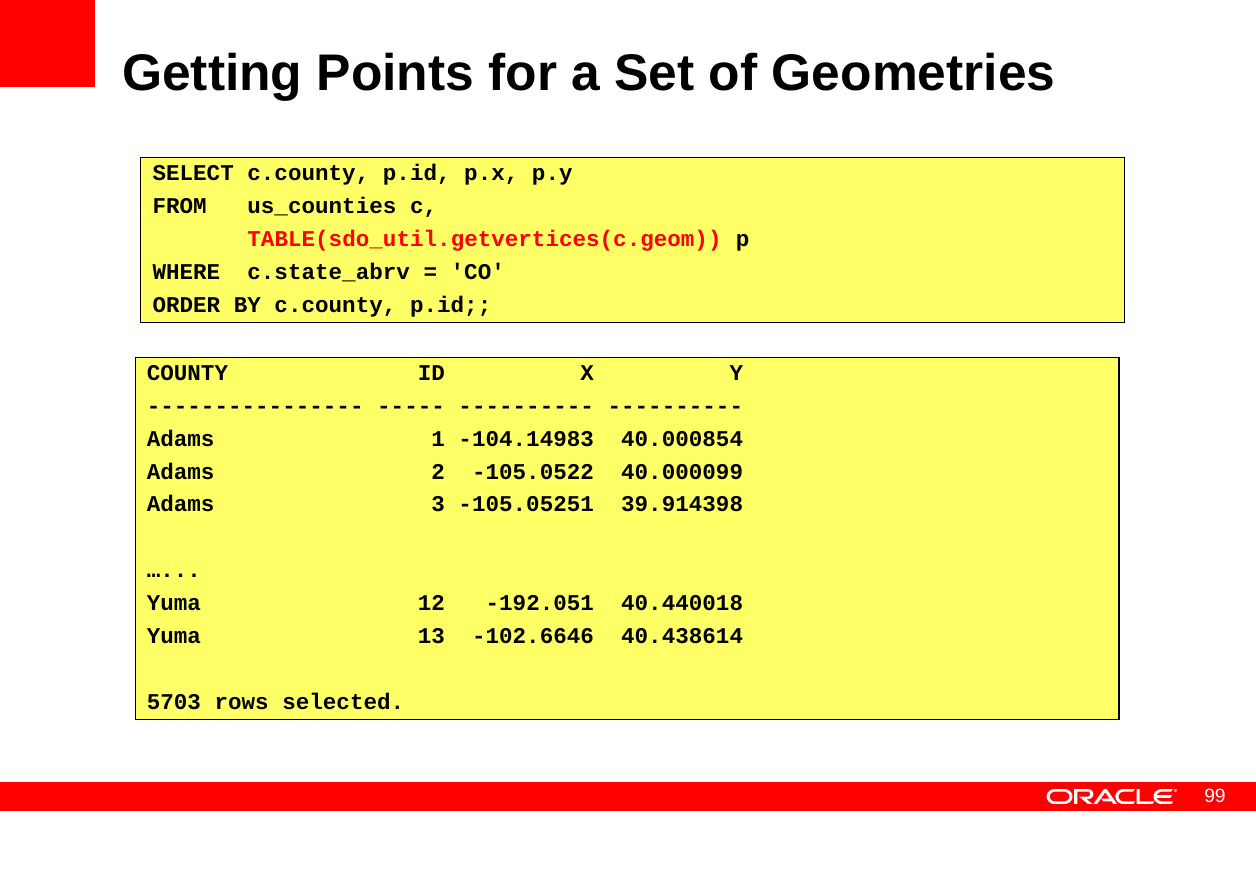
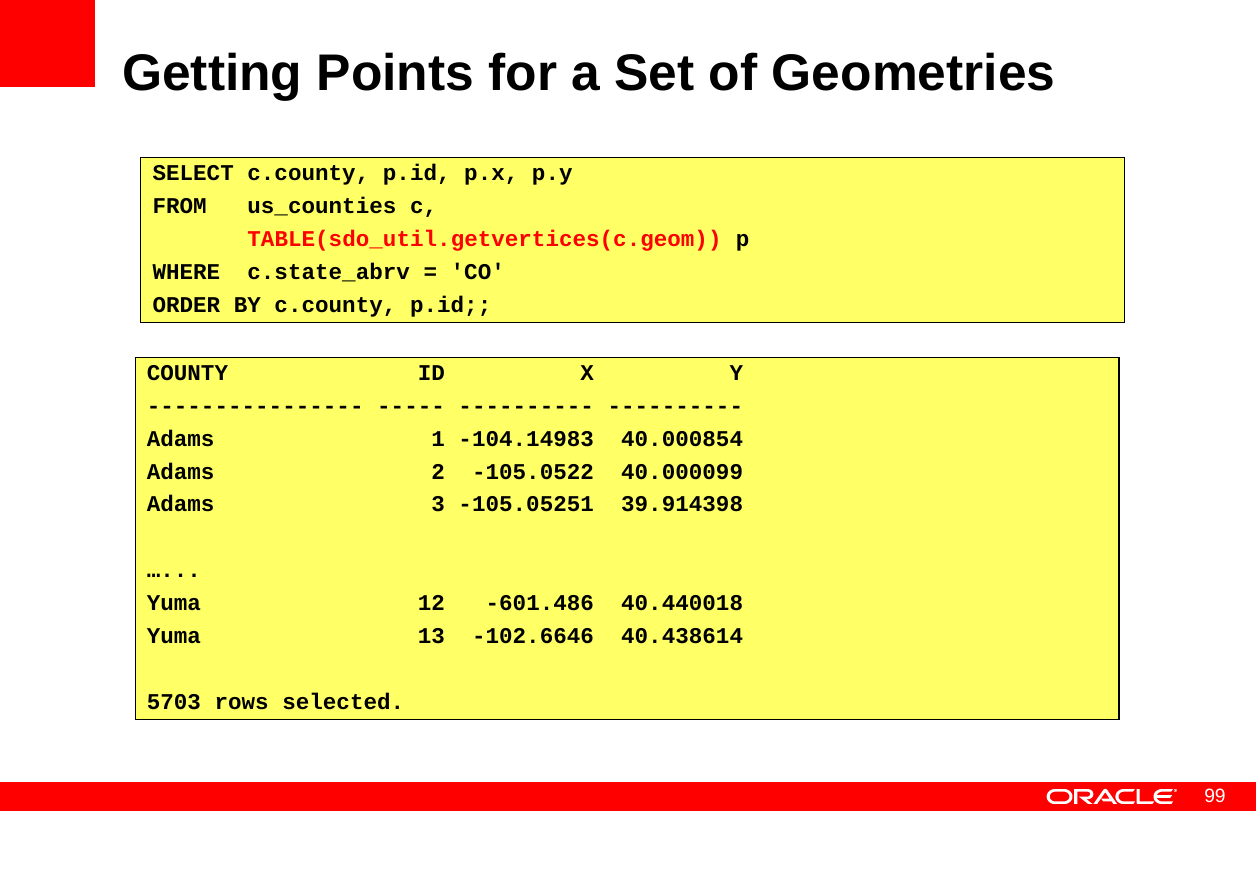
-192.051: -192.051 -> -601.486 (540, 604)
